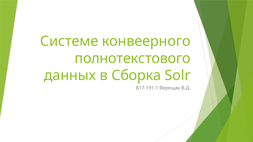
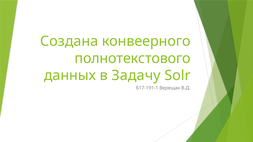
Системе: Системе -> Создана (69, 41)
Сборка: Сборка -> Задачу (136, 76)
